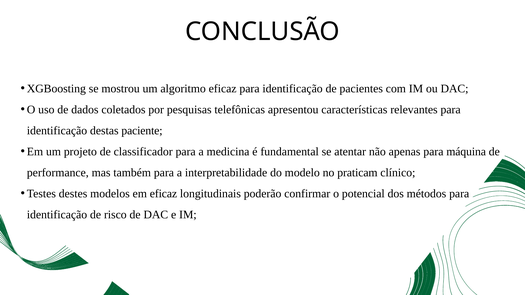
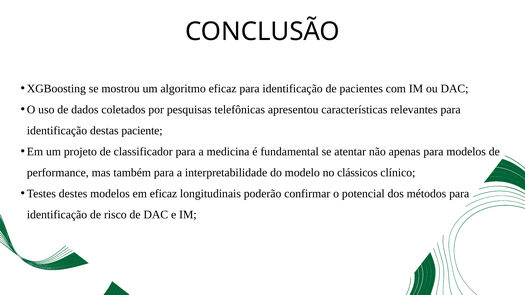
para máquina: máquina -> modelos (466, 152)
praticam: praticam -> clássicos (357, 173)
